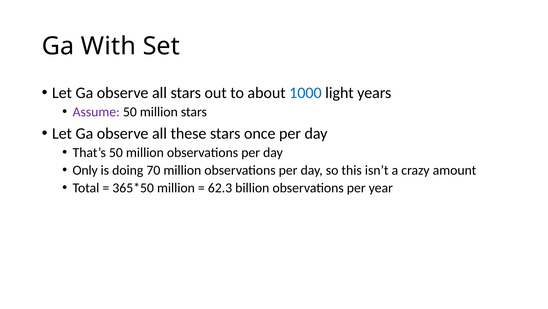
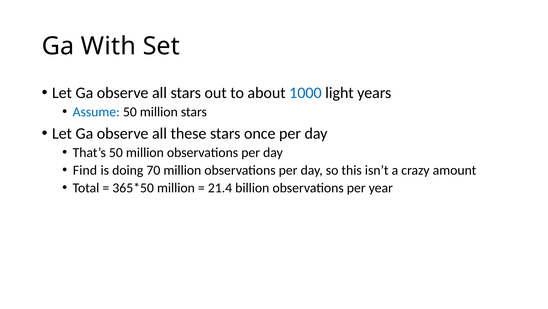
Assume colour: purple -> blue (96, 112)
Only: Only -> Find (85, 170)
62.3: 62.3 -> 21.4 (220, 187)
